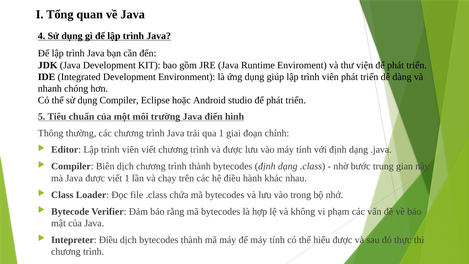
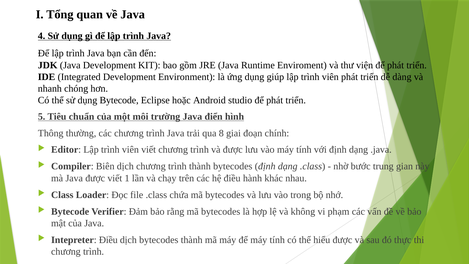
dụng Compiler: Compiler -> Bytecode (119, 100)
qua 1: 1 -> 8 (221, 133)
